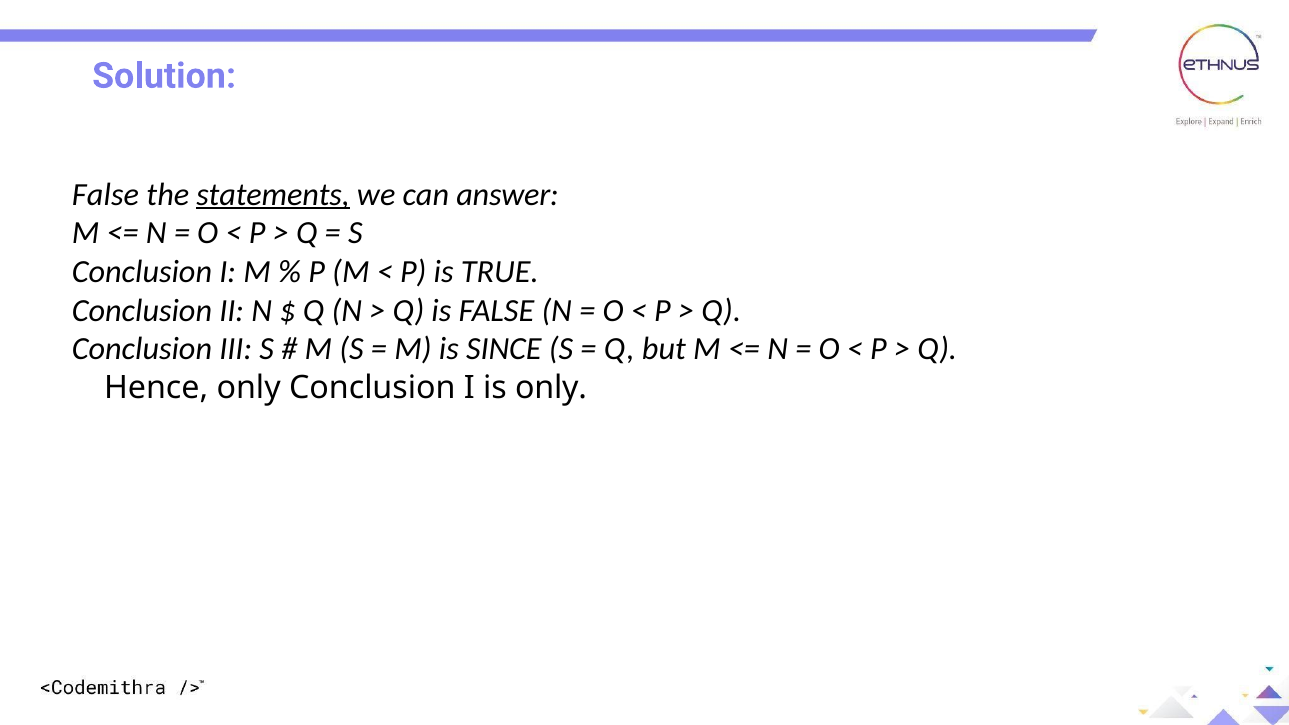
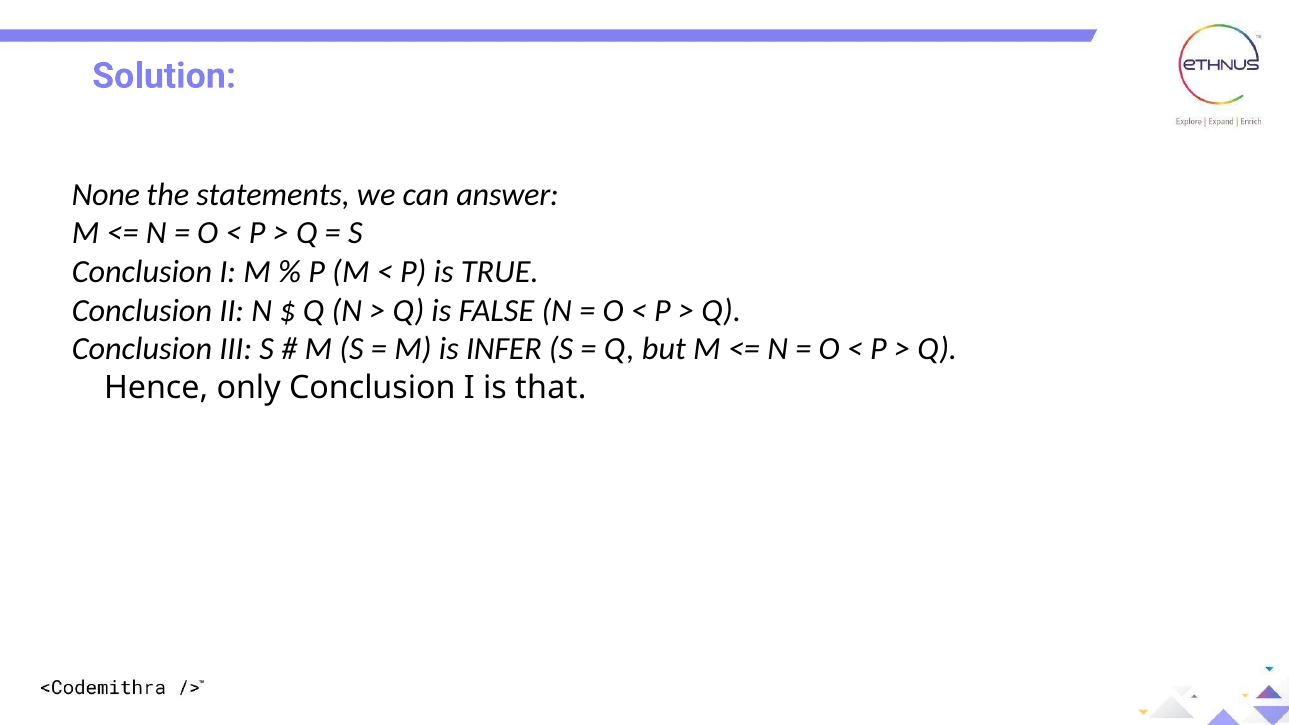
False: False -> None (106, 194)
statements underline: present -> none (273, 194)
SINCE: SINCE -> INFER (504, 349)
is only: only -> that (551, 388)
